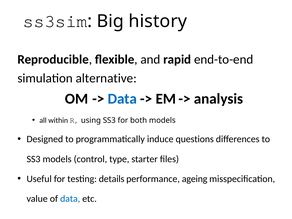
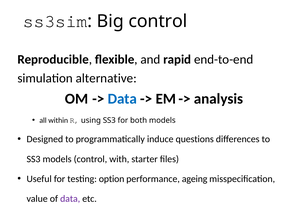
Big history: history -> control (158, 21)
type: type -> with (119, 159)
details: details -> option (112, 179)
data colour: blue -> purple (70, 199)
